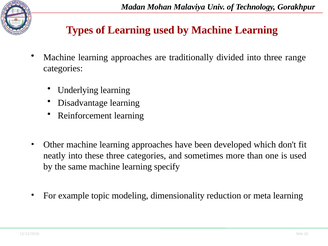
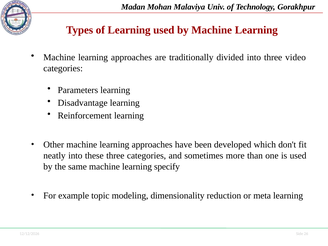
range: range -> video (296, 57)
Underlying: Underlying -> Parameters (78, 90)
